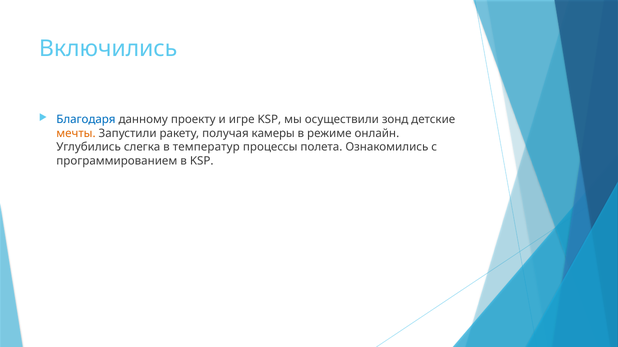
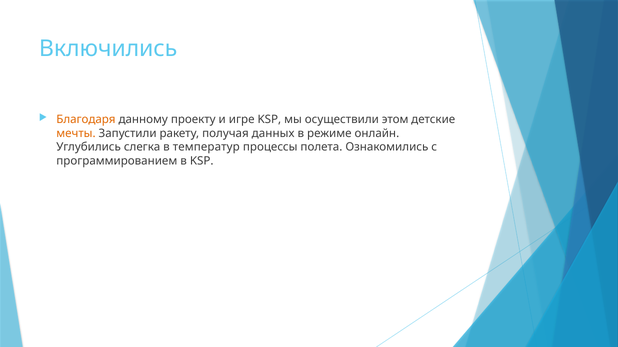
Благодаря colour: blue -> orange (86, 120)
зонд: зонд -> этом (395, 120)
камеры: камеры -> данных (273, 134)
